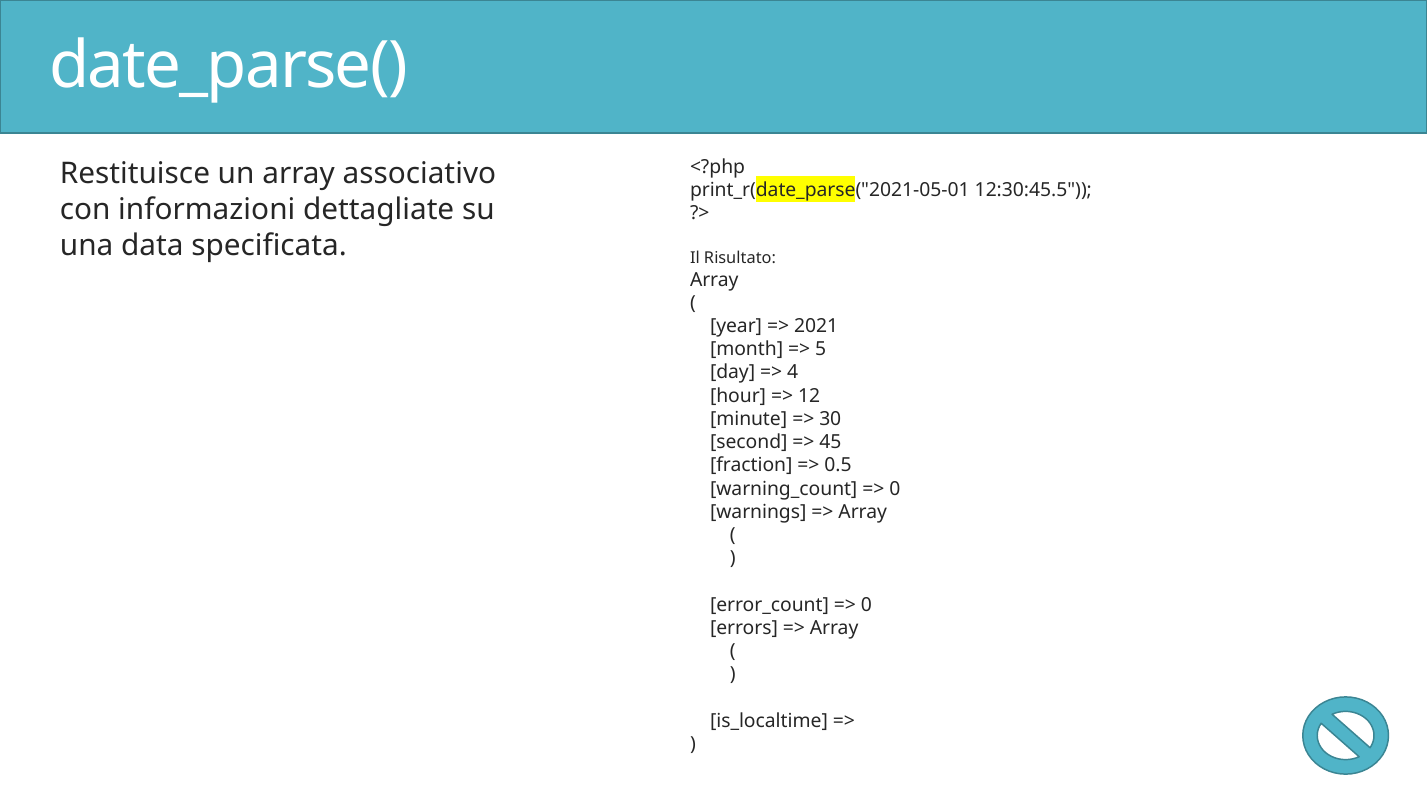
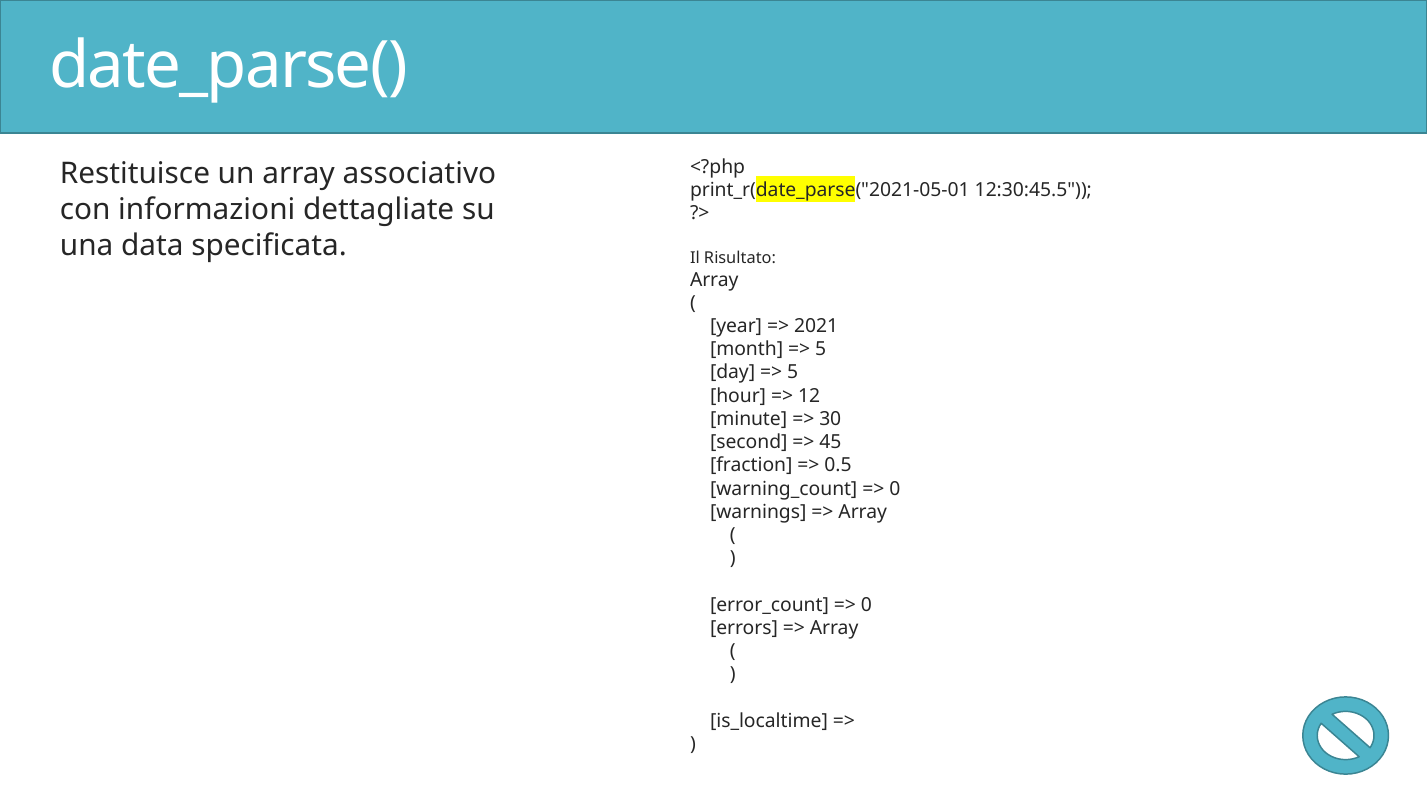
4: 4 -> 5 (793, 372)
